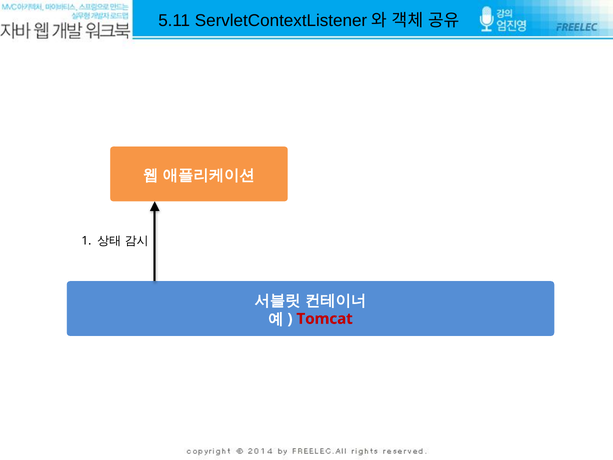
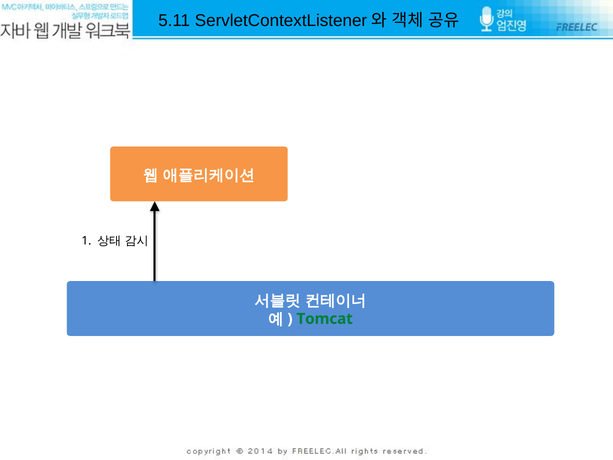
Tomcat colour: red -> green (325, 319)
